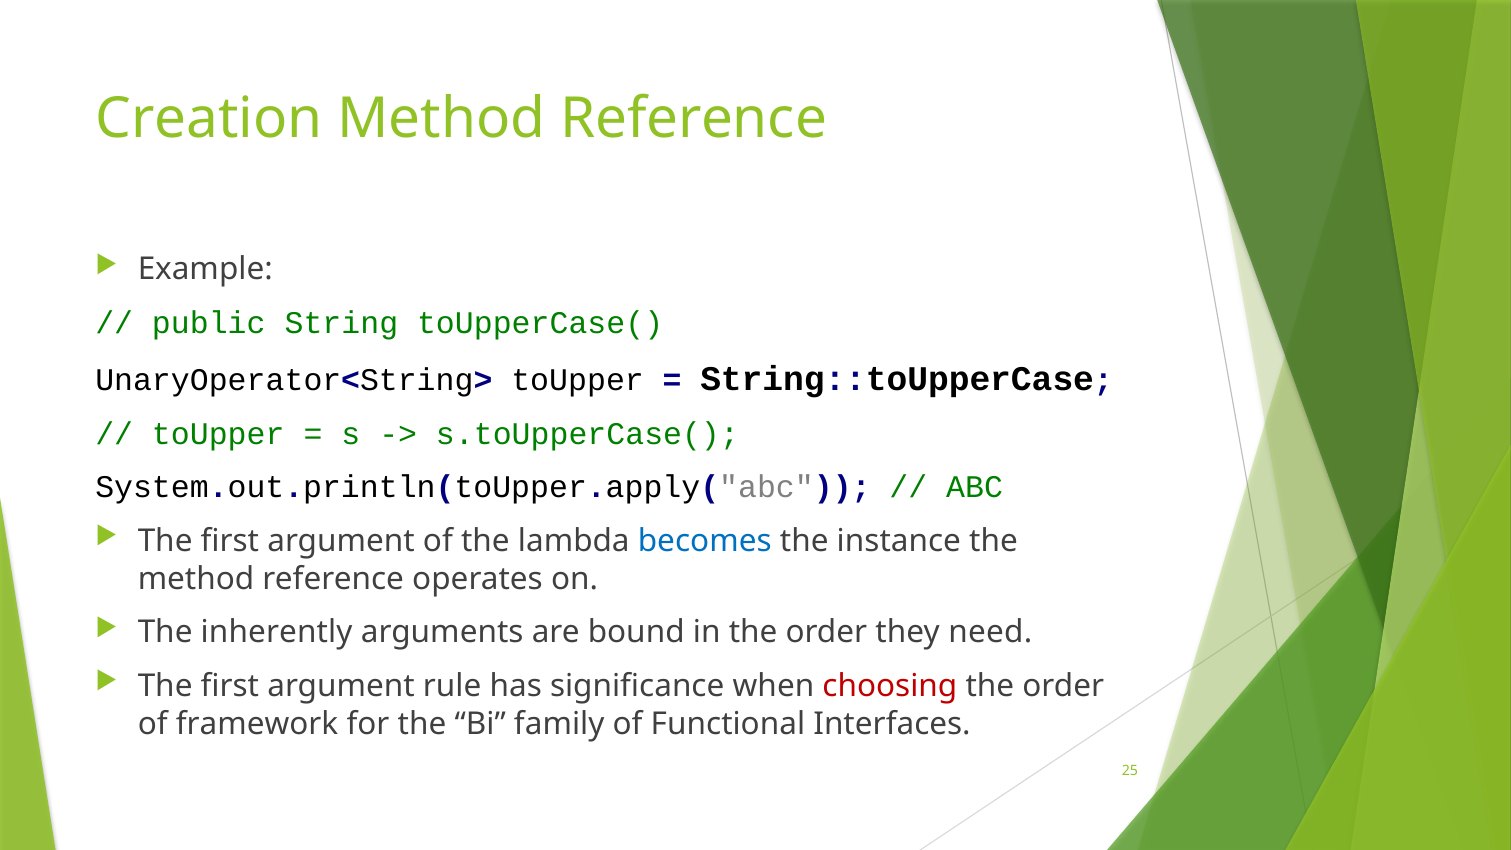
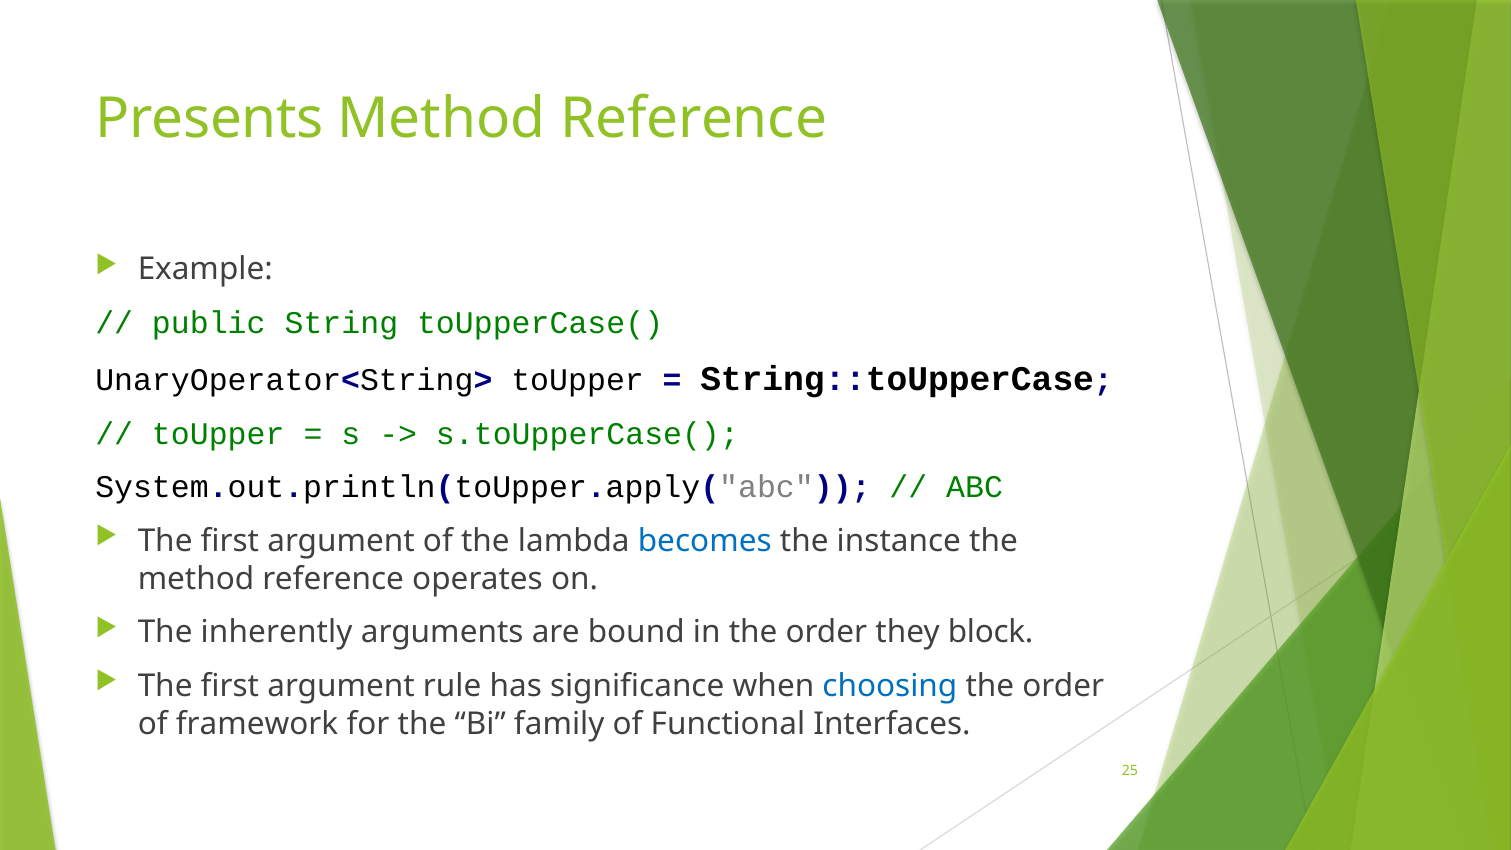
Creation: Creation -> Presents (209, 119)
need: need -> block (991, 632)
choosing colour: red -> blue (890, 686)
